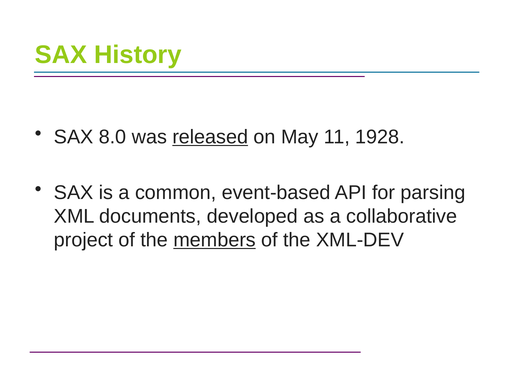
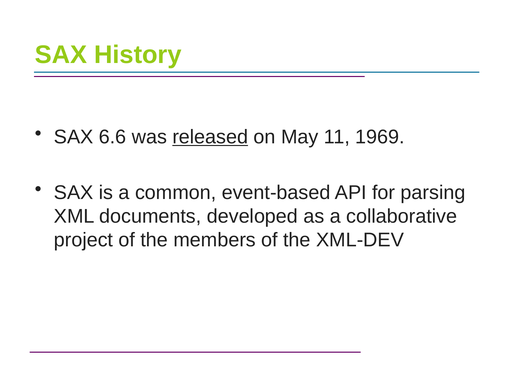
8.0: 8.0 -> 6.6 (113, 137)
1928: 1928 -> 1969 (380, 137)
members underline: present -> none (215, 240)
